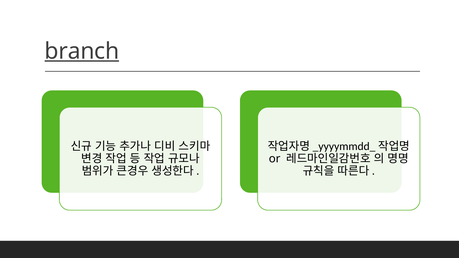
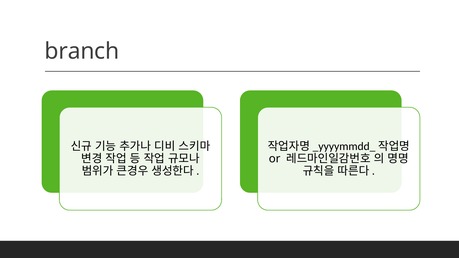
branch underline: present -> none (82, 51)
